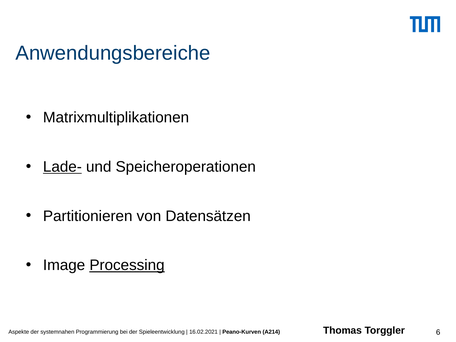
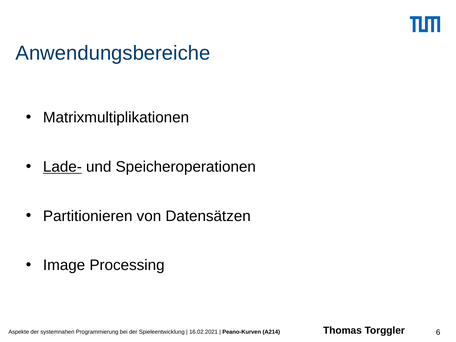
Processing underline: present -> none (127, 265)
